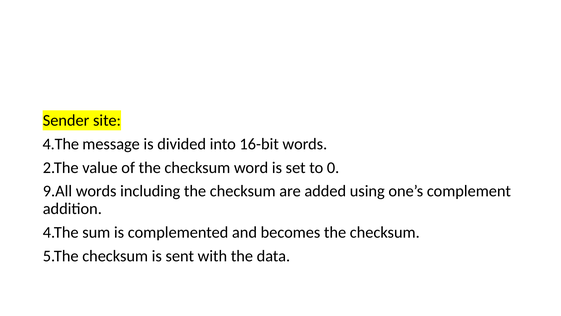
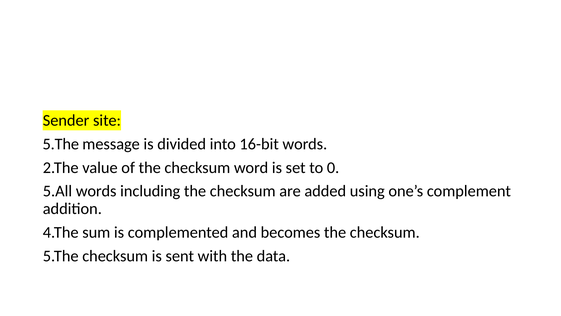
4.The: 4.The -> 5.The (61, 144)
9.All: 9.All -> 5.All (57, 191)
